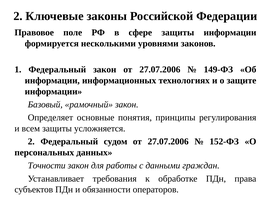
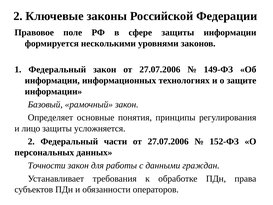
всем: всем -> лицо (31, 128)
судом: судом -> части (116, 141)
